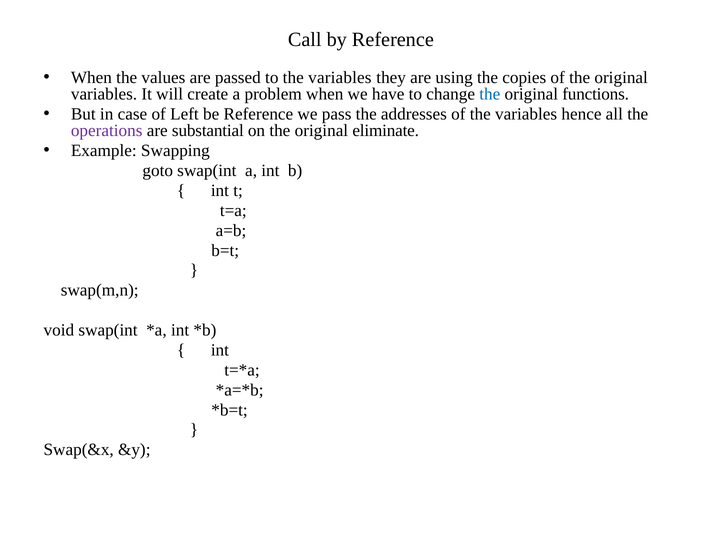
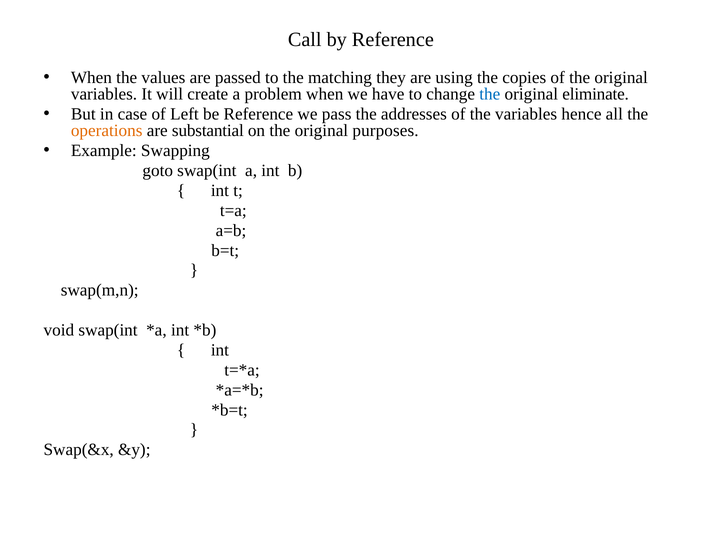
to the variables: variables -> matching (340, 78)
functions: functions -> eliminate (596, 94)
operations colour: purple -> orange (107, 131)
eliminate: eliminate -> purposes (386, 131)
